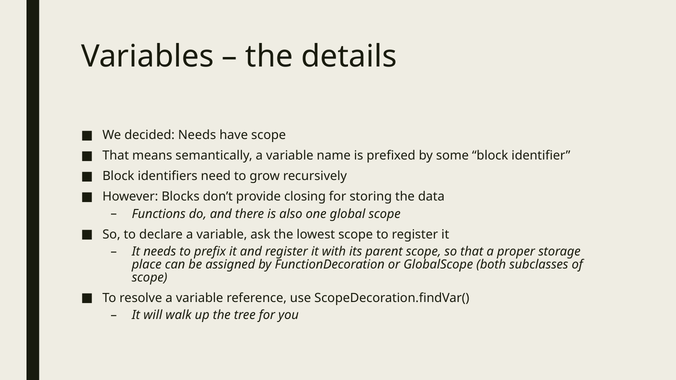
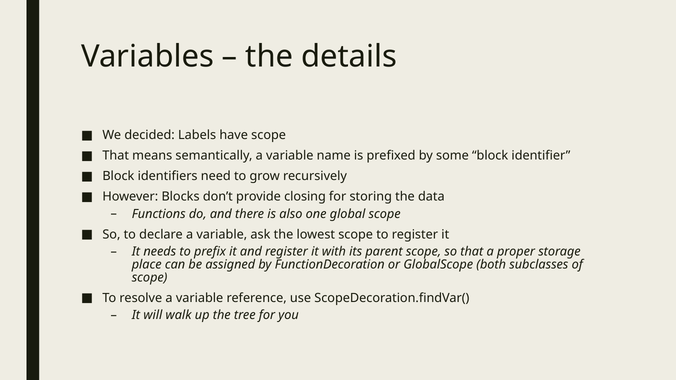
decided Needs: Needs -> Labels (197, 135)
